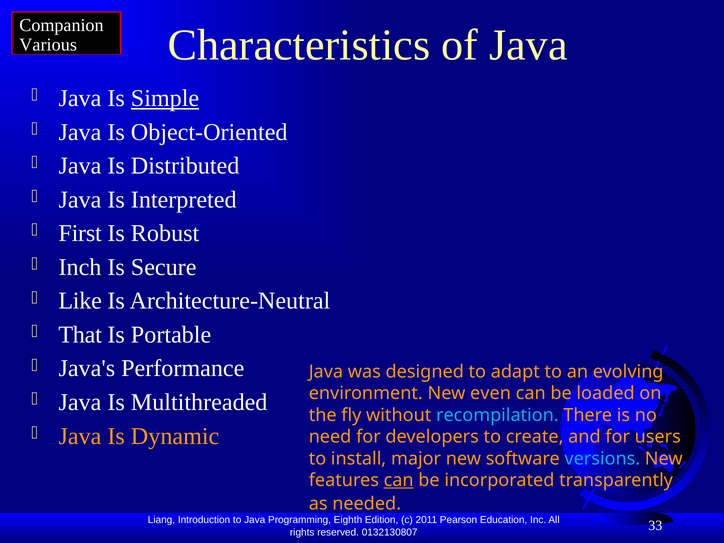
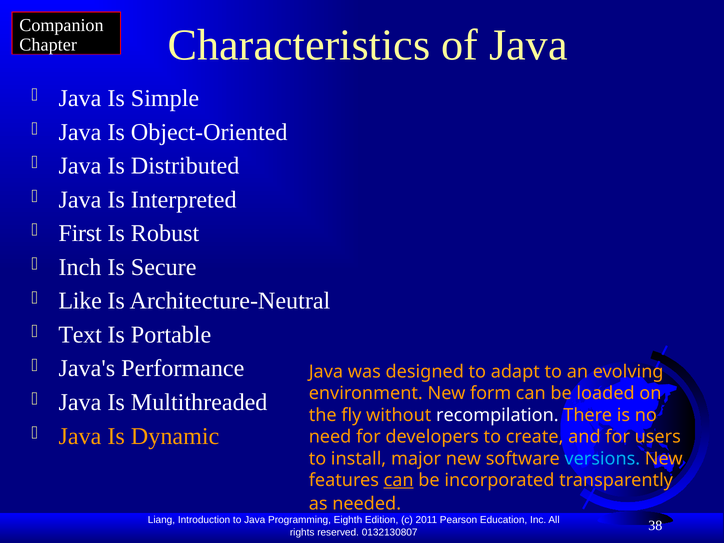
Various: Various -> Chapter (48, 45)
Simple underline: present -> none (165, 98)
That: That -> Text (80, 335)
even: even -> form (491, 393)
recompilation colour: light blue -> white (497, 415)
33: 33 -> 38 (655, 526)
